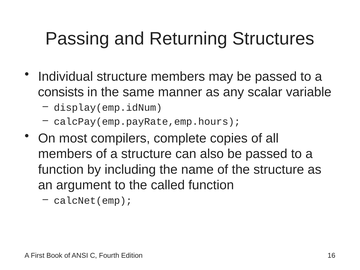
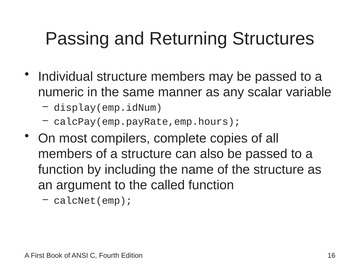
consists: consists -> numeric (61, 92)
